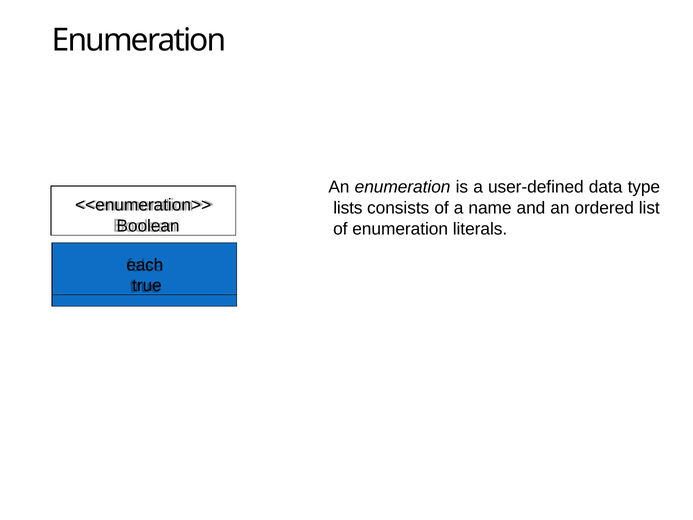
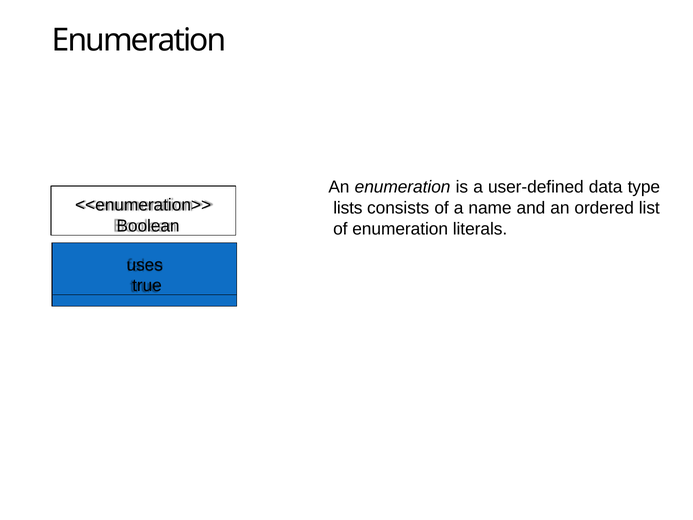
each: each -> uses (145, 265)
